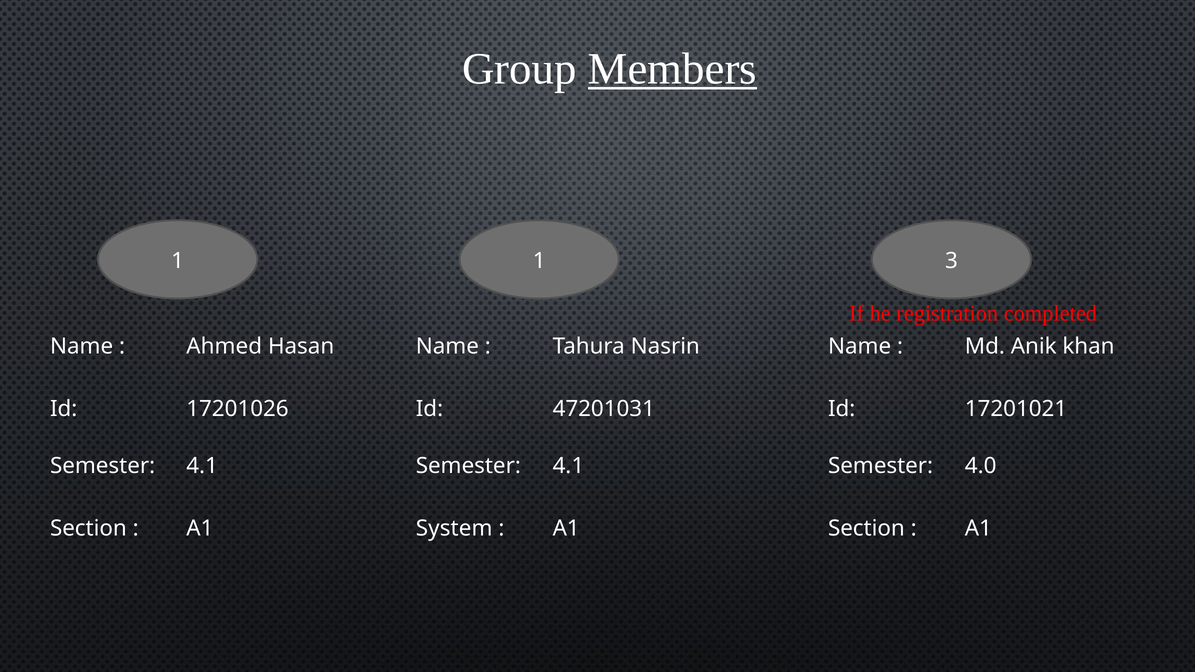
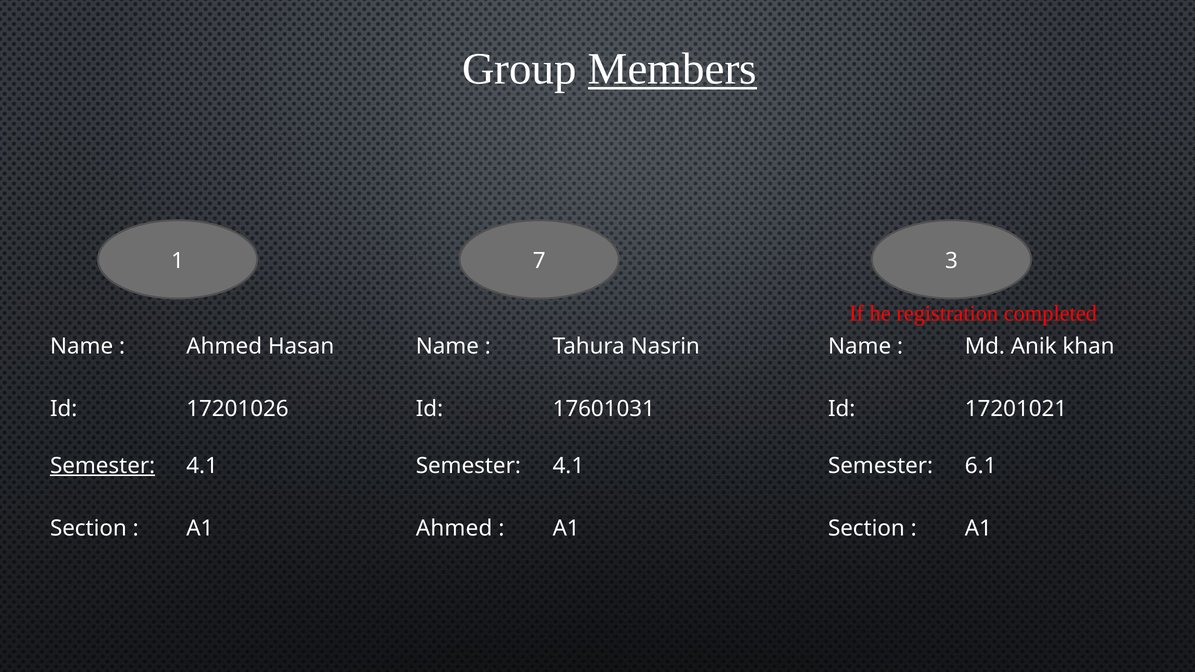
1 1: 1 -> 7 (539, 261)
47201031: 47201031 -> 17601031 (604, 409)
Semester underline: none -> present (103, 466)
4.0: 4.0 -> 6.1 (981, 466)
System: System -> Ahmed (454, 529)
